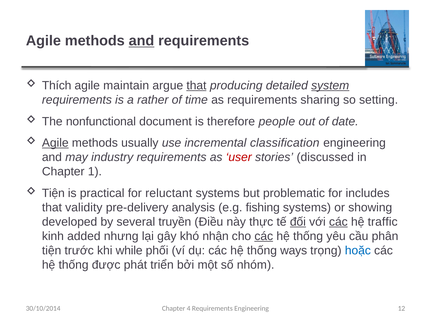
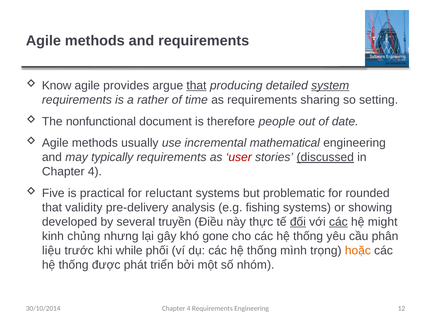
and underline: present -> none (141, 41)
Thích: Thích -> Know (57, 86)
maintain: maintain -> provides (126, 86)
Agile underline: present -> none (55, 143)
classification: classification -> mathematical (285, 143)
industry: industry -> typically (112, 157)
discussed underline: none -> present (325, 157)
1: 1 -> 4 (95, 172)
Tiện: Tiện -> Five (53, 193)
includes: includes -> rounded (368, 193)
traffic: traffic -> might (383, 222)
added: added -> chủng (84, 237)
nhận: nhận -> gone (216, 237)
các underline: present -> none (264, 237)
tiện: tiện -> liệu (52, 251)
ways: ways -> mình (294, 251)
hoặc colour: blue -> orange (358, 251)
